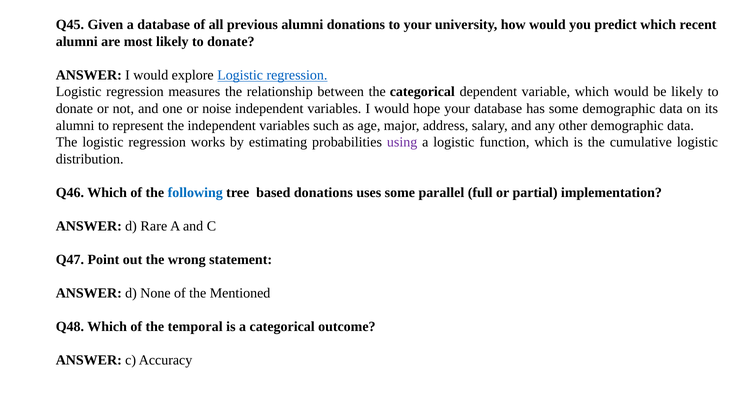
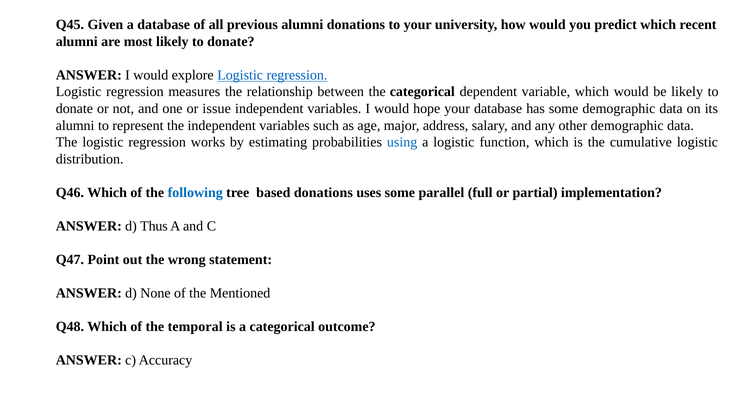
noise: noise -> issue (217, 109)
using colour: purple -> blue (402, 142)
Rare: Rare -> Thus (154, 226)
